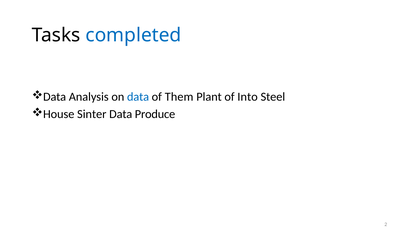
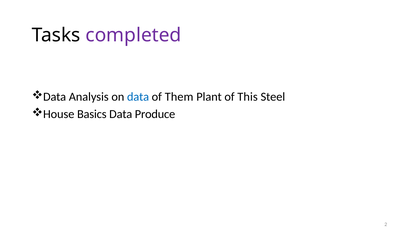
completed colour: blue -> purple (133, 35)
Into: Into -> This (248, 97)
Sinter: Sinter -> Basics (92, 115)
